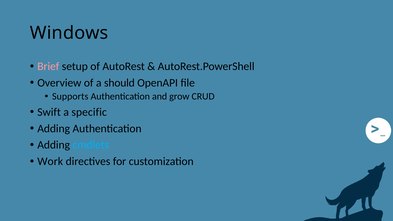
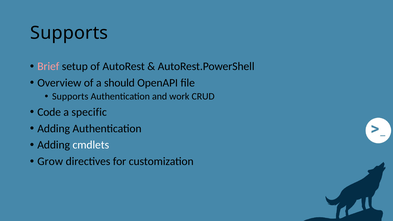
Windows: Windows -> Supports (69, 33)
grow: grow -> work (179, 96)
Swift: Swift -> Code (49, 112)
cmdlets colour: light blue -> white (91, 145)
Work: Work -> Grow (50, 161)
